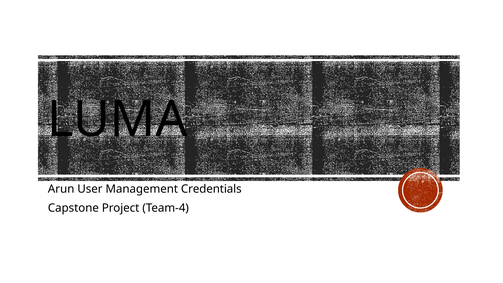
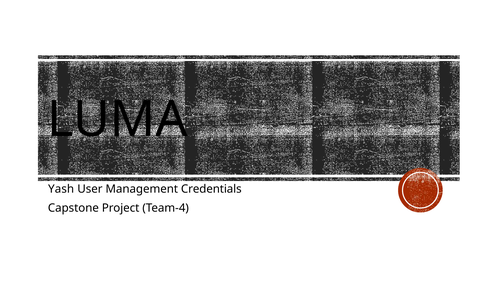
Arun: Arun -> Yash (61, 189)
